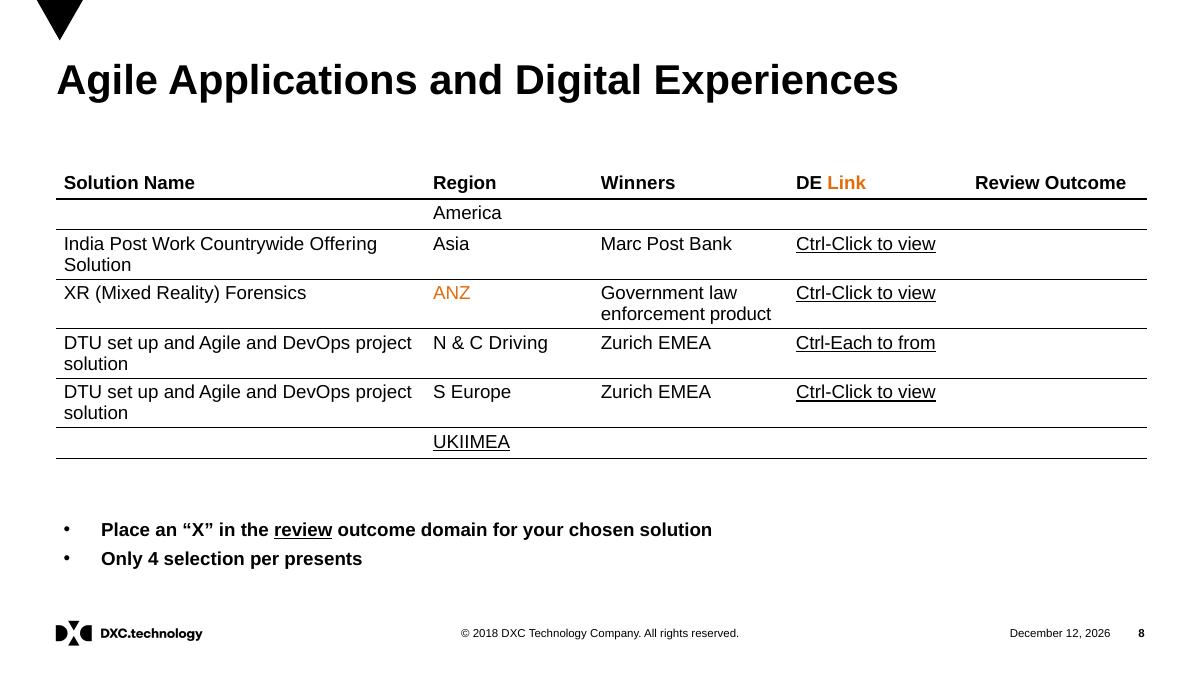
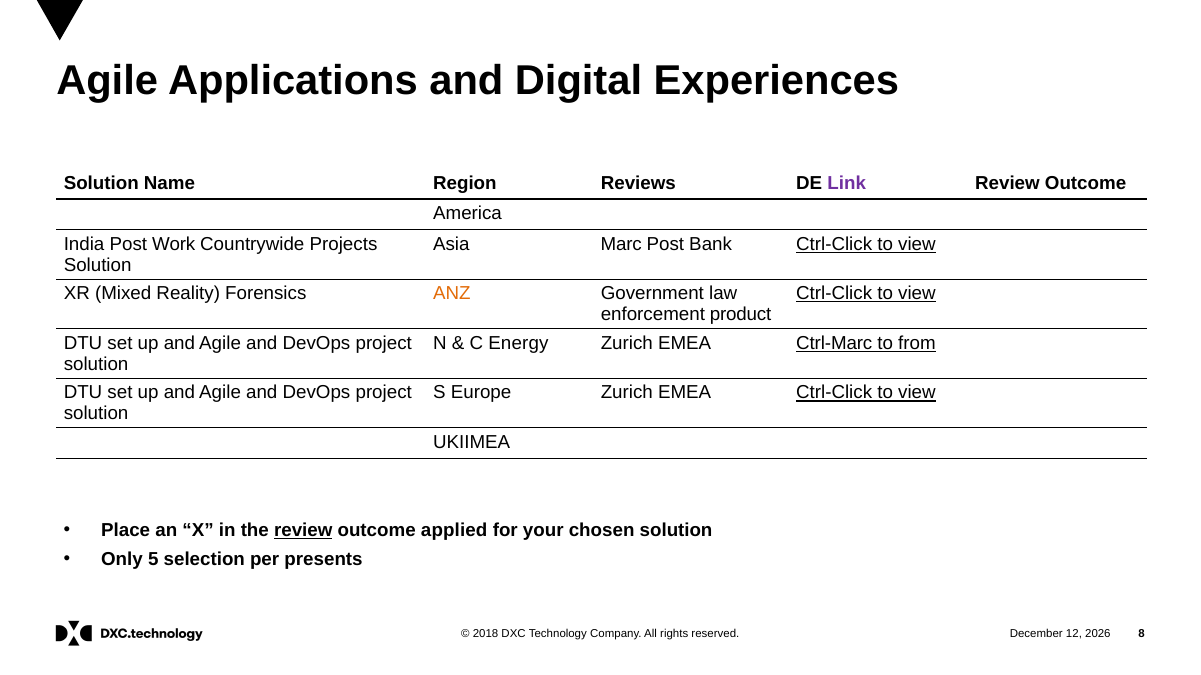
Winners: Winners -> Reviews (638, 183)
Link colour: orange -> purple (847, 183)
Offering: Offering -> Projects (344, 244)
Driving: Driving -> Energy (518, 343)
Ctrl-Each: Ctrl-Each -> Ctrl-Marc (834, 343)
UKIIMEA underline: present -> none (472, 443)
domain: domain -> applied (454, 531)
4: 4 -> 5 (153, 560)
